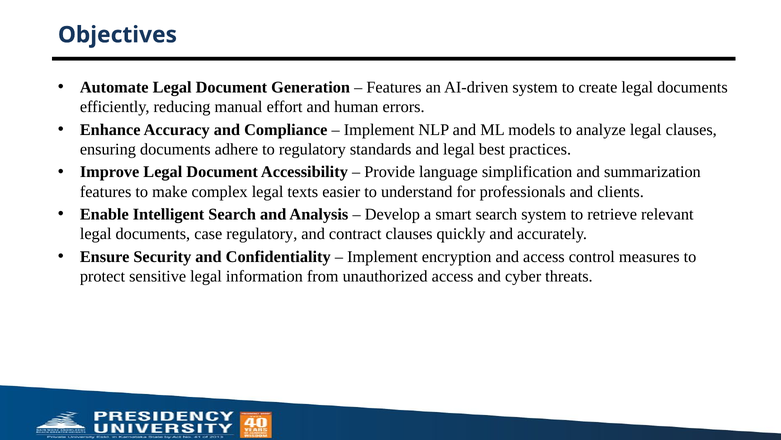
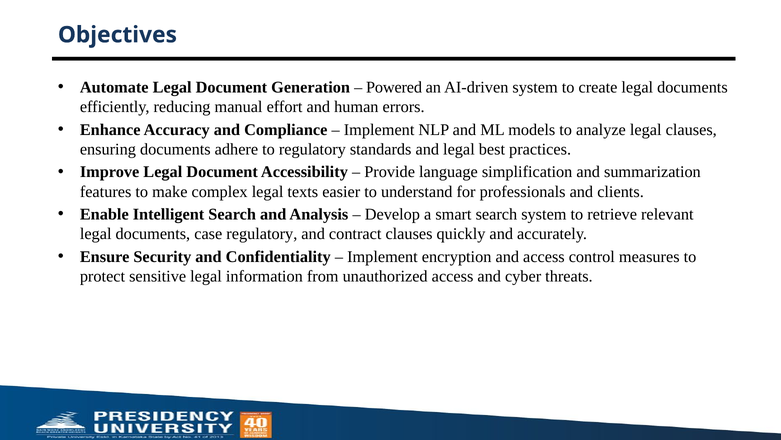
Features: Features -> Powered (394, 87)
